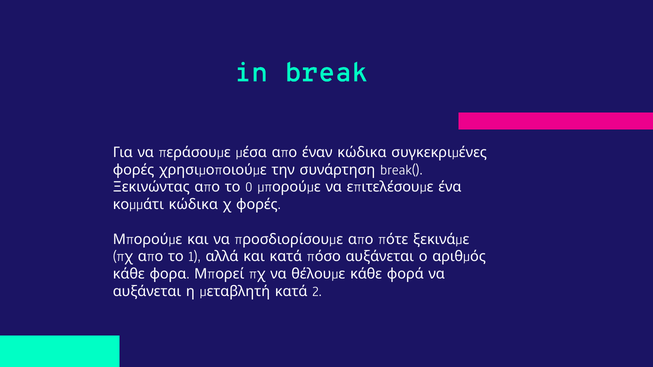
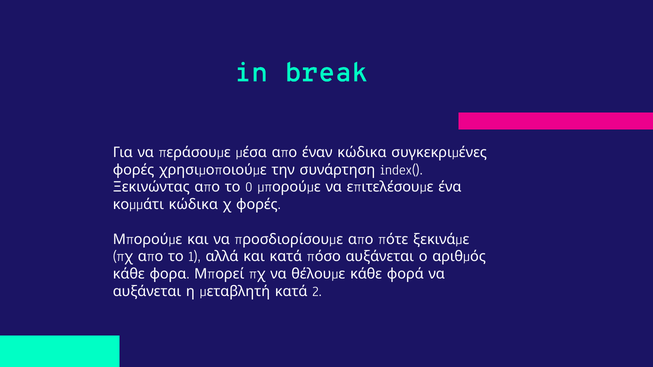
break(: break( -> index( (401, 170)
